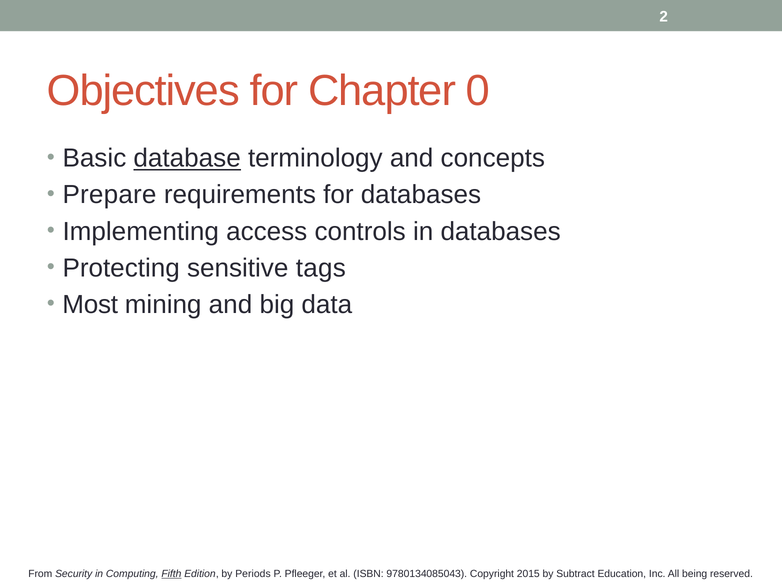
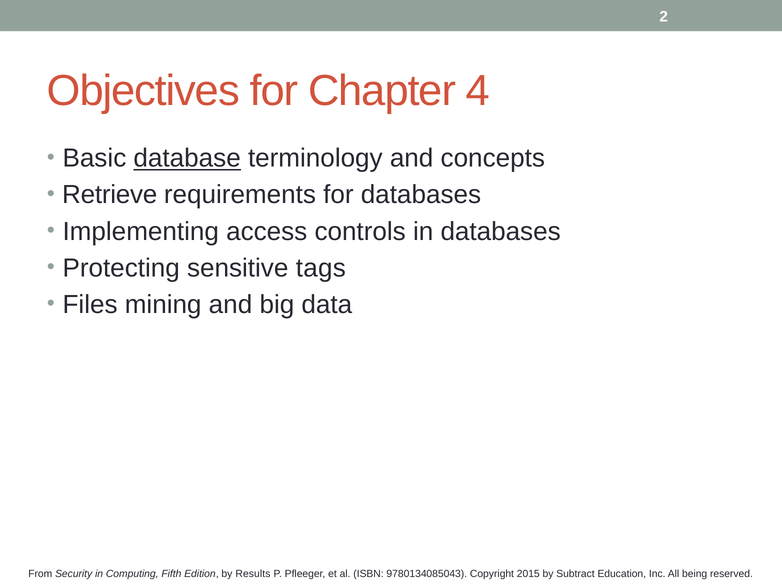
0: 0 -> 4 (478, 91)
Prepare: Prepare -> Retrieve (110, 195)
Most: Most -> Files (90, 304)
Fifth underline: present -> none (171, 573)
Periods: Periods -> Results (253, 573)
